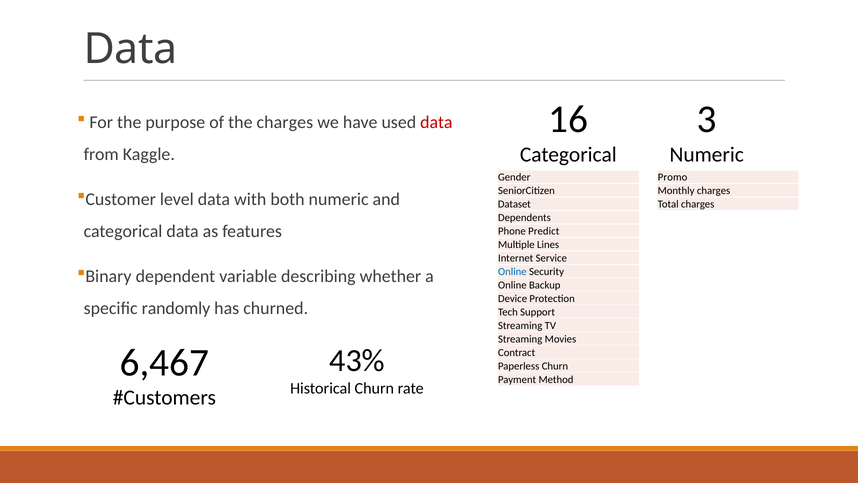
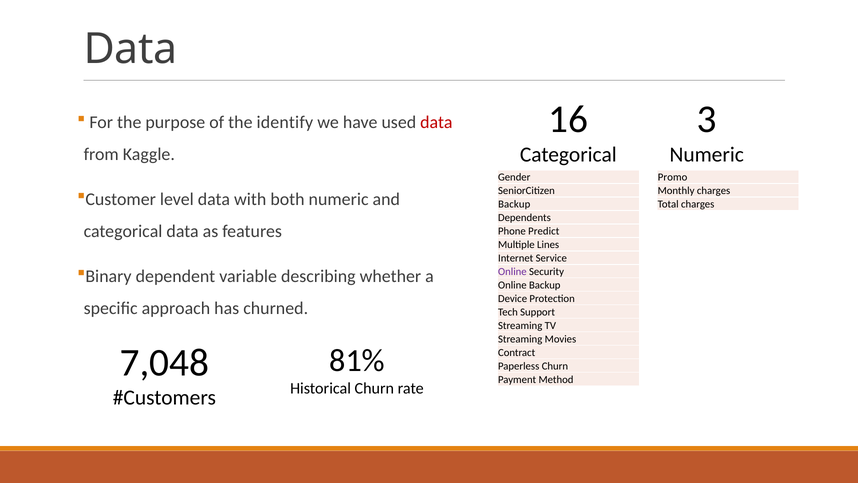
the charges: charges -> identify (285, 122)
Dataset: Dataset -> Backup (514, 204)
Online colour: blue -> purple (512, 271)
randomly: randomly -> approach (176, 308)
6,467: 6,467 -> 7,048 (164, 362)
43%: 43% -> 81% (357, 360)
